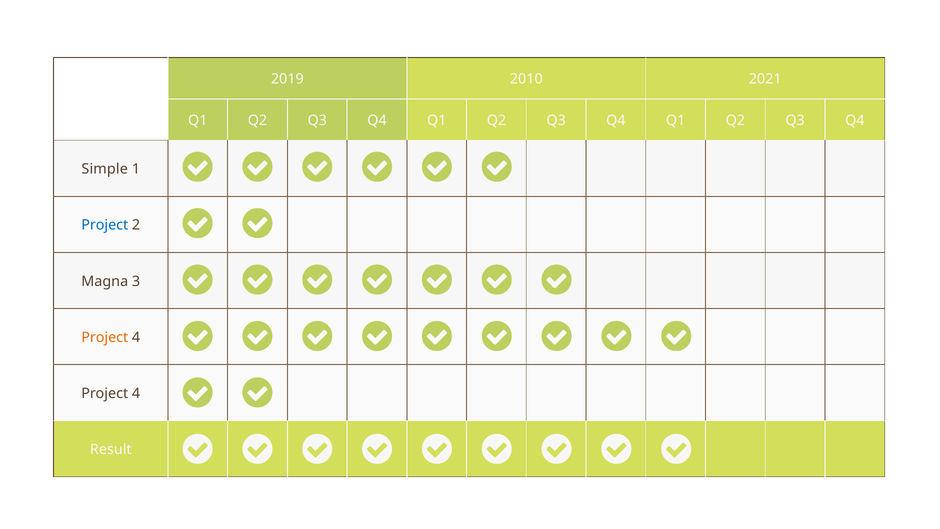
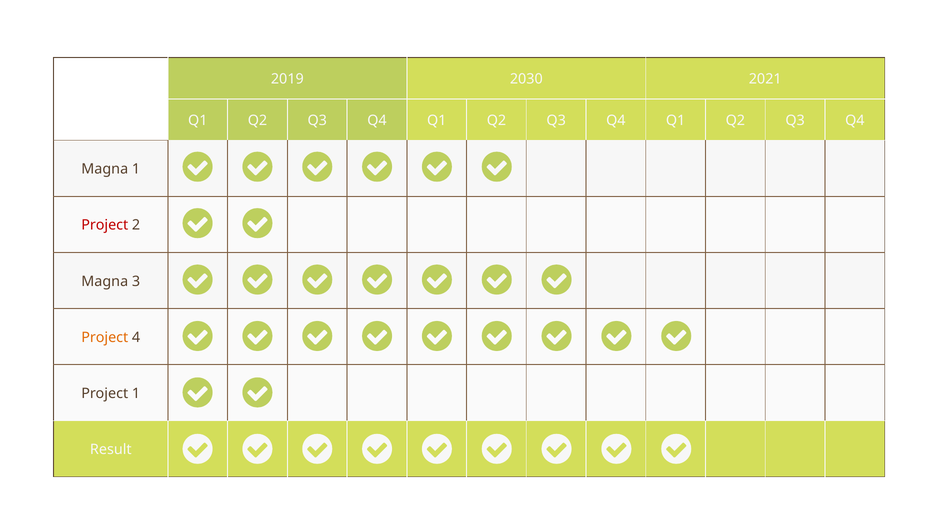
2010: 2010 -> 2030 (526, 79)
Simple: Simple -> Magna (105, 169)
Project colour: blue -> red (105, 225)
4: 4 -> 1 (136, 393)
